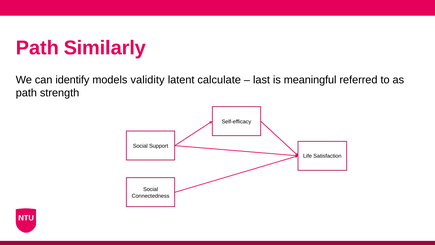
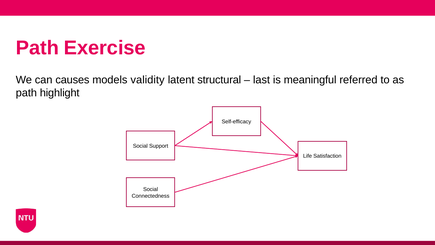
Similarly: Similarly -> Exercise (105, 48)
identify: identify -> causes (72, 80)
calculate: calculate -> structural (219, 80)
strength: strength -> highlight (60, 93)
